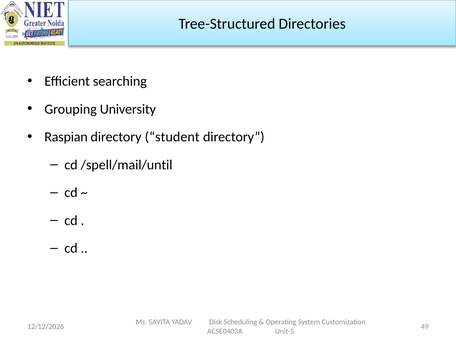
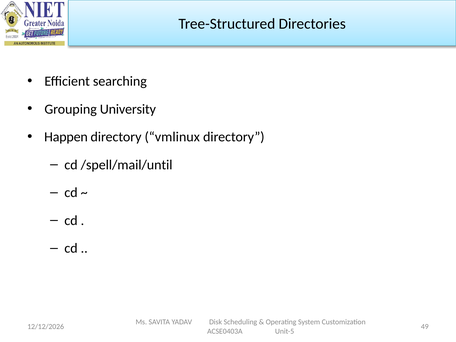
Raspian: Raspian -> Happen (66, 137)
student: student -> vmlinux (172, 137)
